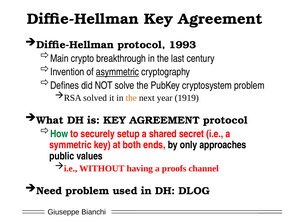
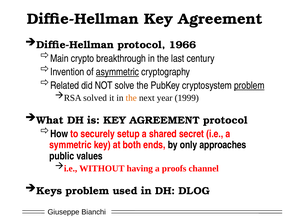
1993: 1993 -> 1966 (182, 45)
Defines: Defines -> Related (65, 85)
problem underline: none -> present (249, 85)
1919: 1919 -> 1999 (187, 98)
How colour: green -> black (59, 134)
Need: Need -> Keys (49, 191)
